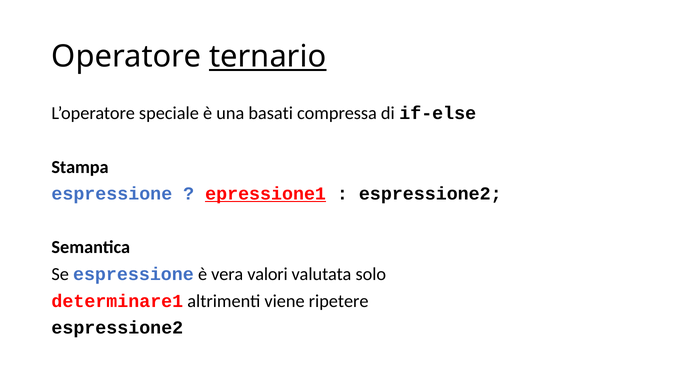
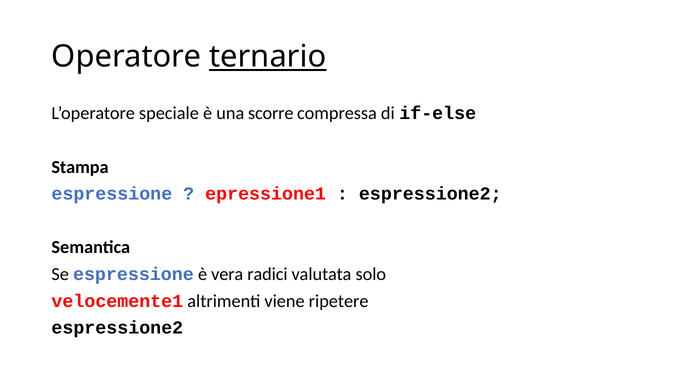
basati: basati -> scorre (271, 113)
epressione1 underline: present -> none (266, 194)
valori: valori -> radici (267, 274)
determinare1: determinare1 -> velocemente1 (117, 301)
